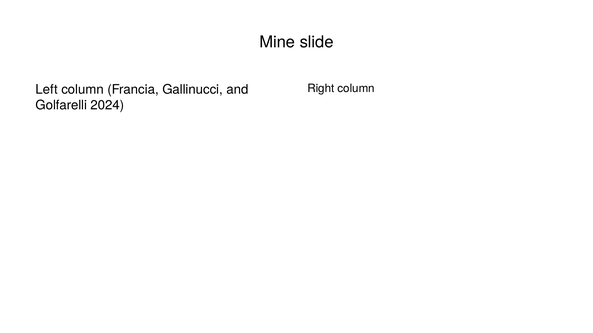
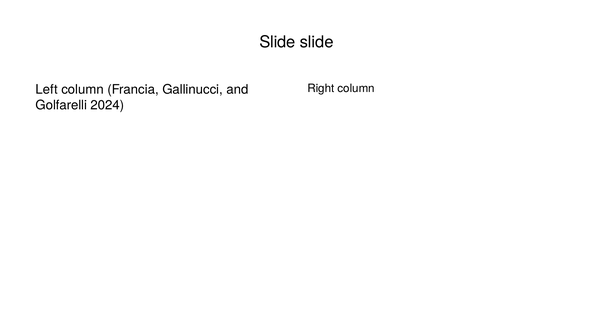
Mine: Mine -> Slide (277, 42)
